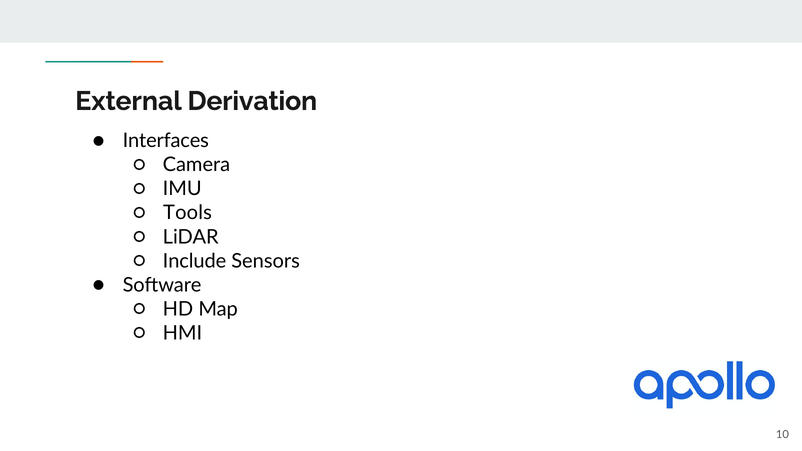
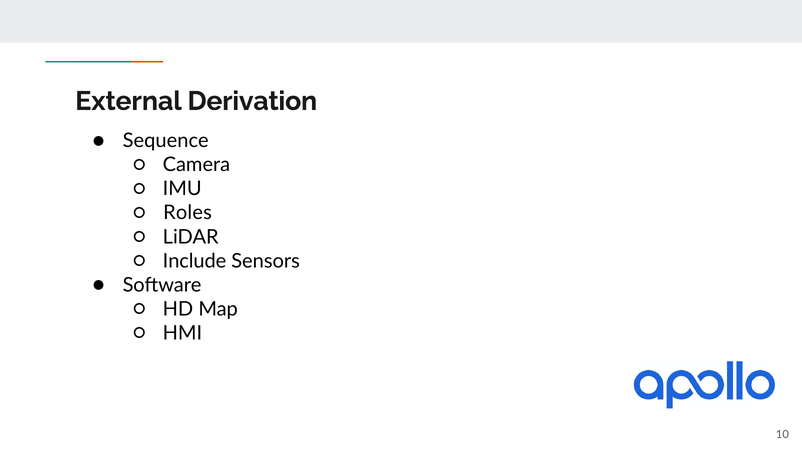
Interfaces: Interfaces -> Sequence (166, 141)
Tools: Tools -> Roles (187, 213)
